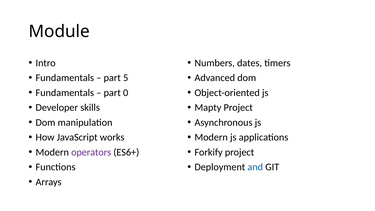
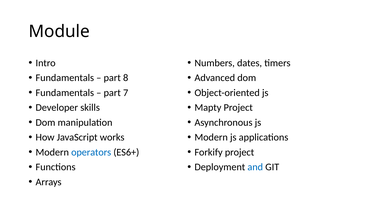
5: 5 -> 8 (126, 78)
0: 0 -> 7 (126, 93)
operators colour: purple -> blue (91, 152)
